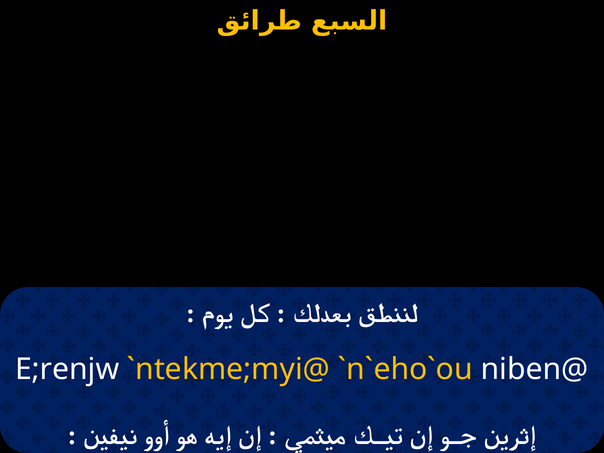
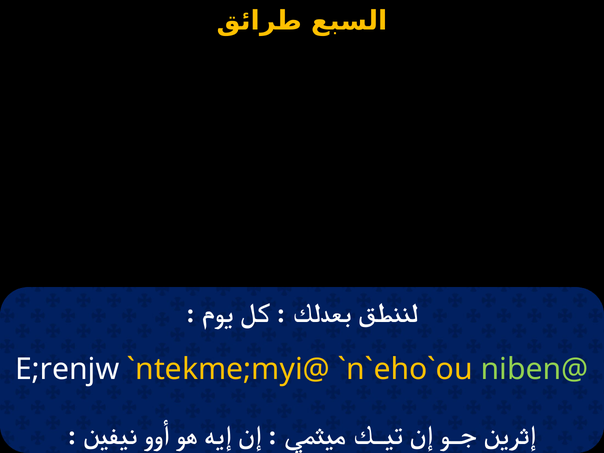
niben@ colour: white -> light green (535, 369)
